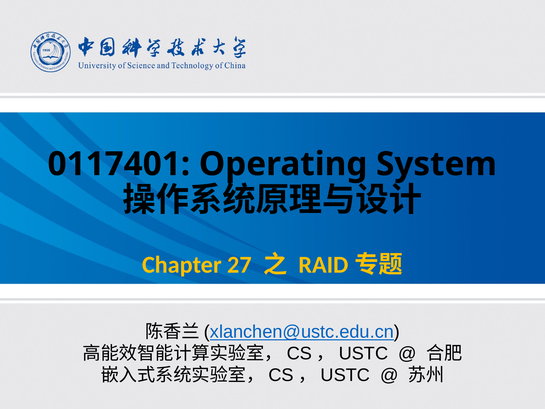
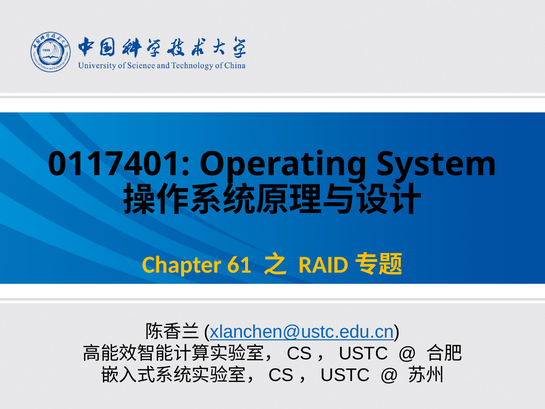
27: 27 -> 61 (239, 265)
